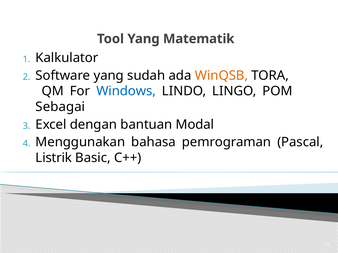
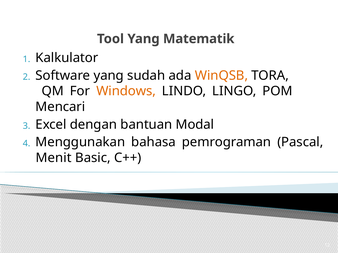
Windows colour: blue -> orange (126, 91)
Sebagai: Sebagai -> Mencari (60, 107)
Listrik: Listrik -> Menit (54, 158)
